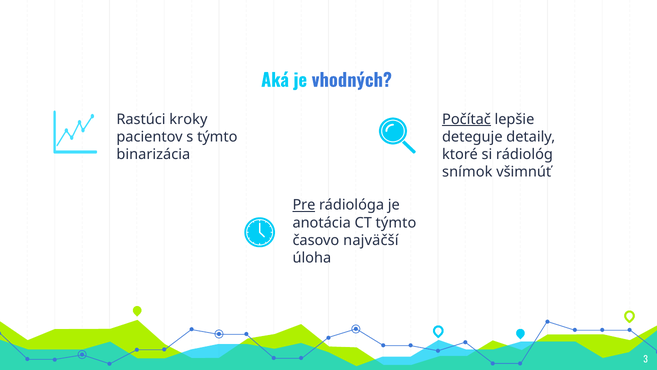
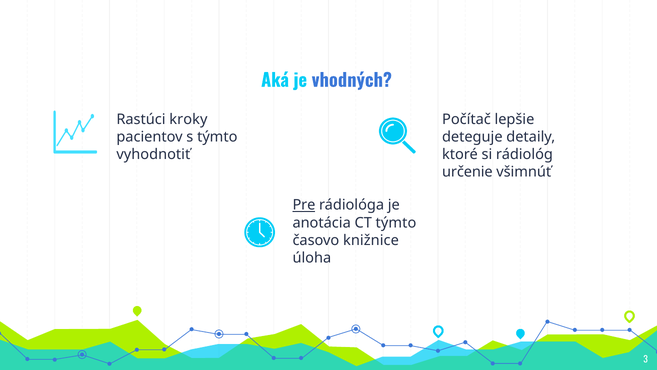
Počítač underline: present -> none (466, 119)
binarizácia: binarizácia -> vyhodnotiť (153, 154)
snímok: snímok -> určenie (467, 172)
najväčší: najväčší -> knižnice (371, 240)
